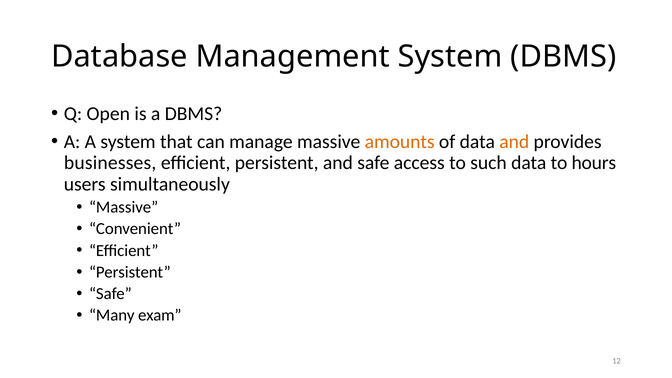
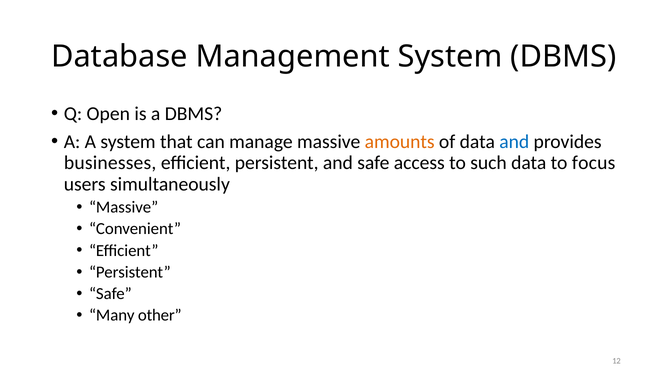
and colour: orange -> blue (514, 142)
hours: hours -> focus (594, 163)
exam: exam -> other (160, 315)
